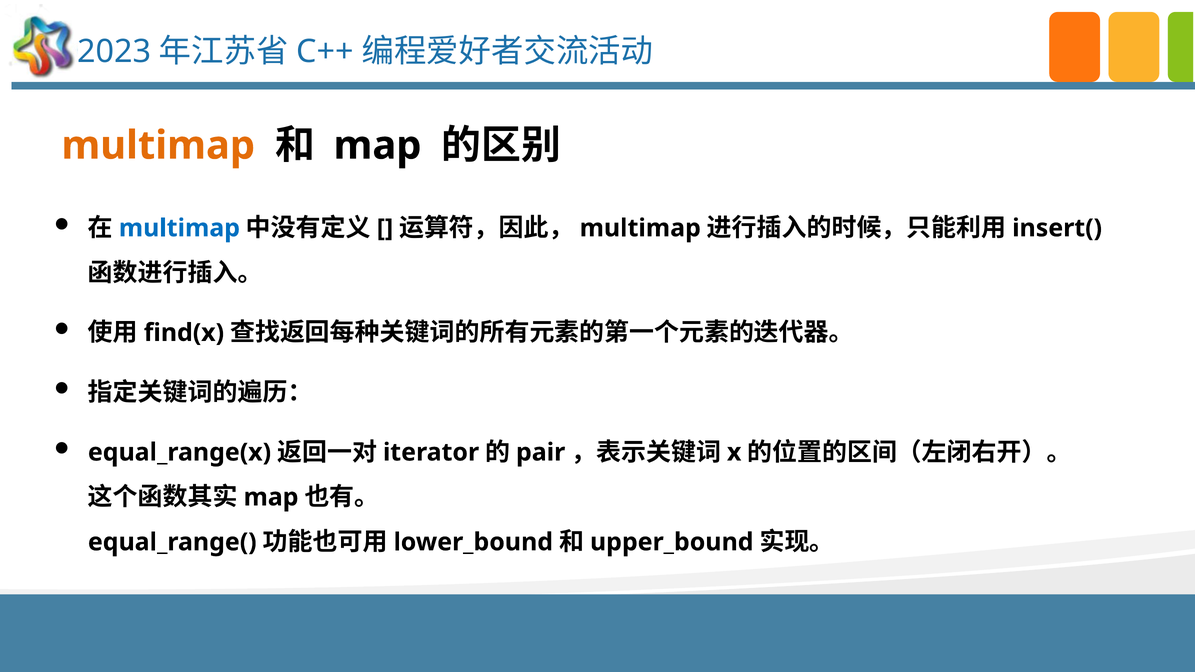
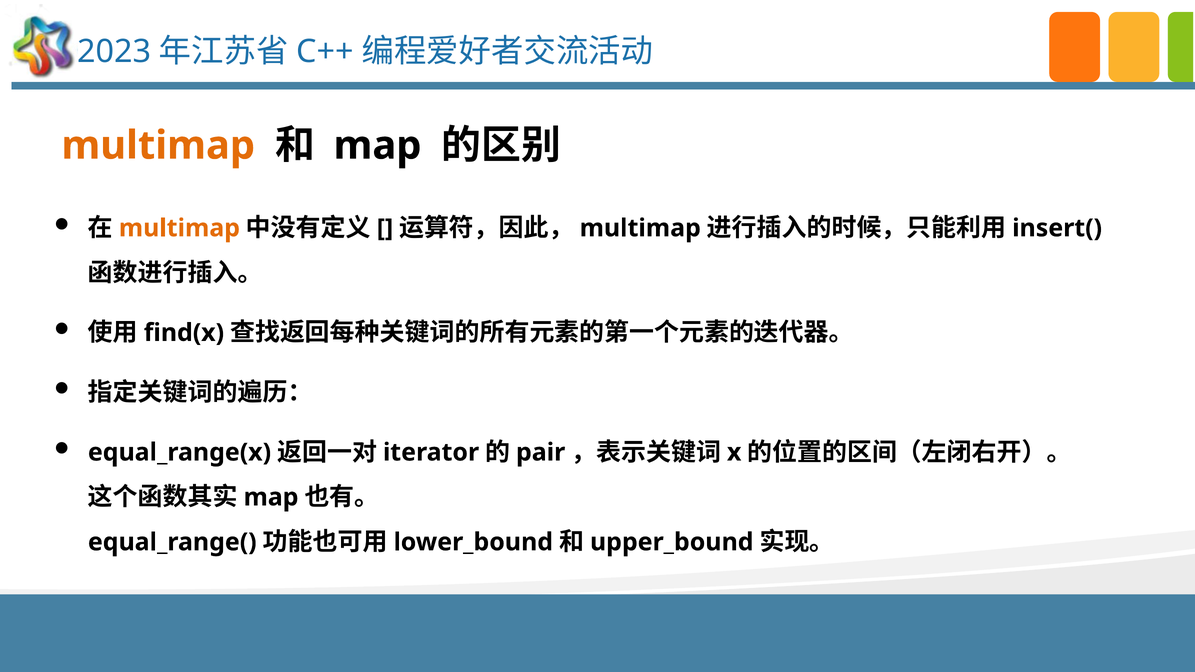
multimap colour: blue -> orange (179, 228)
